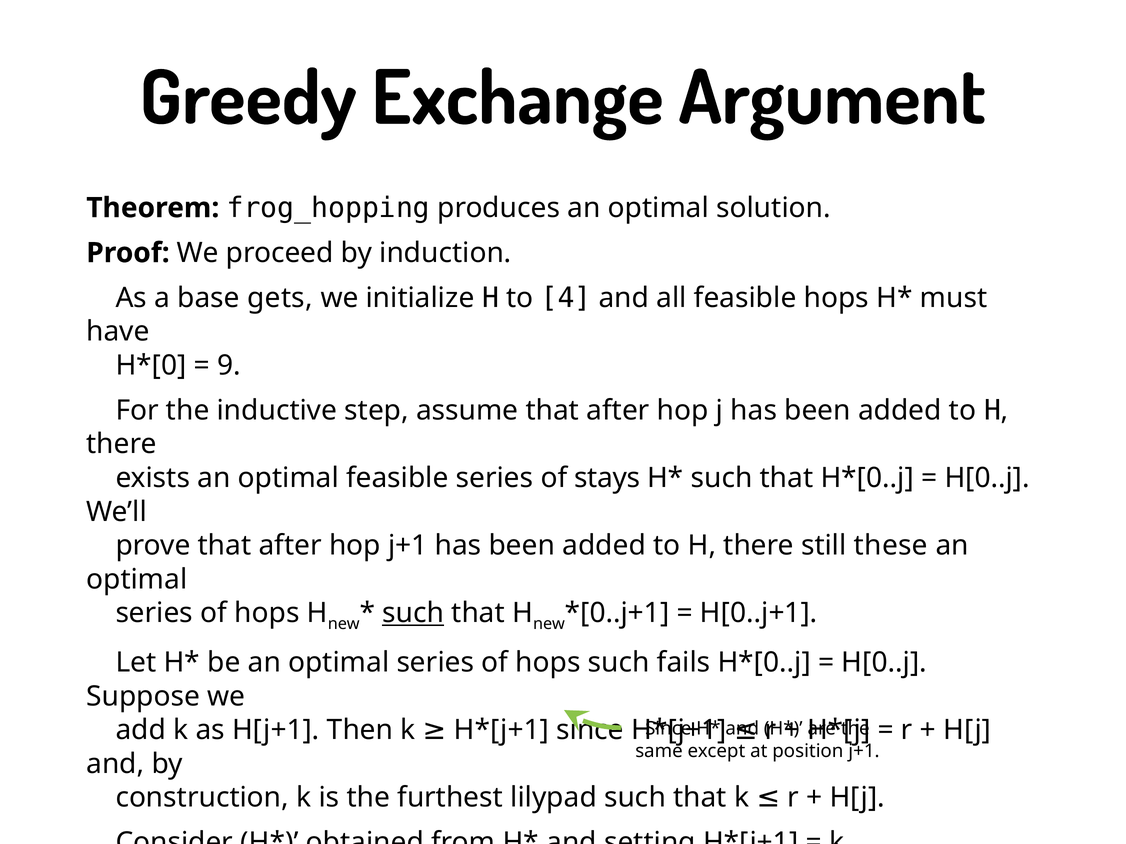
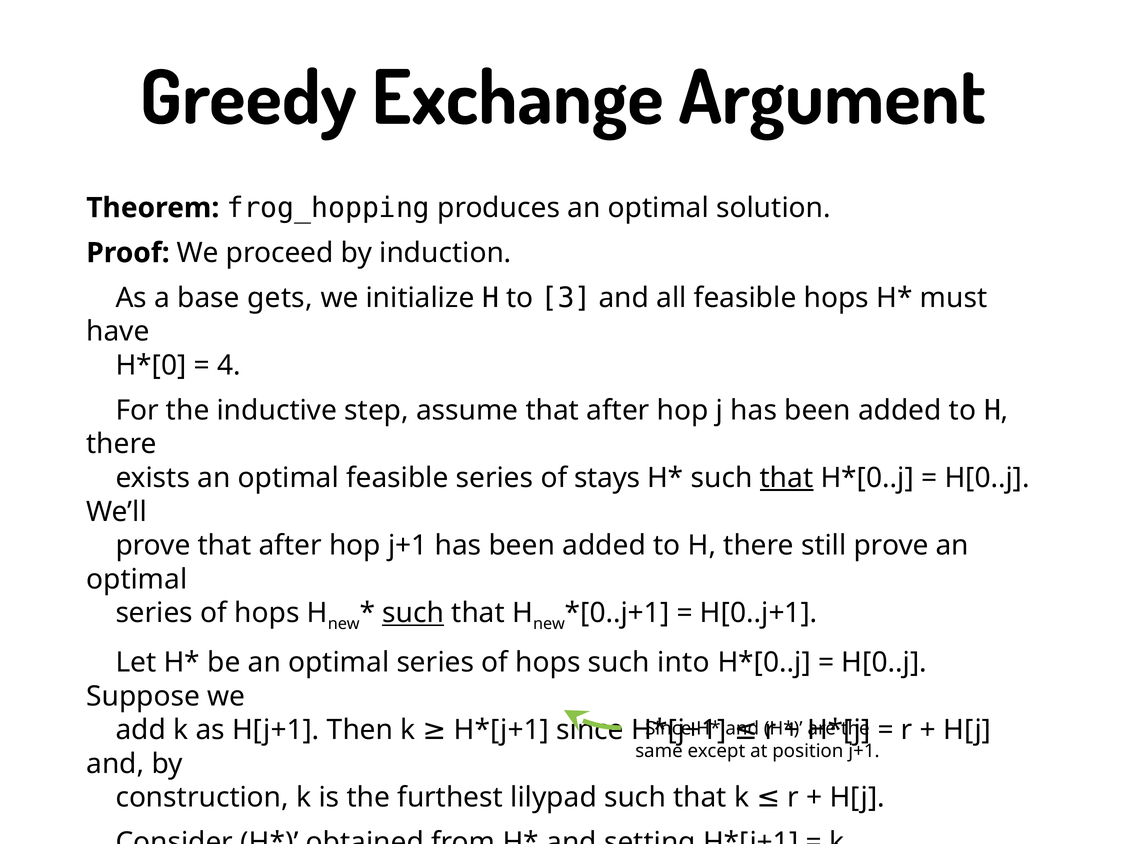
4: 4 -> 3 (566, 298)
9: 9 -> 4 (229, 366)
that underline: none -> present (787, 478)
still these: these -> prove (891, 546)
fails: fails -> into (683, 663)
